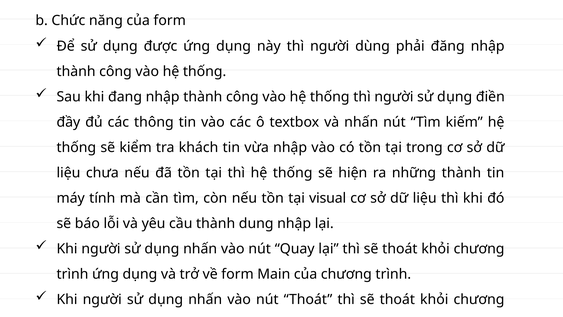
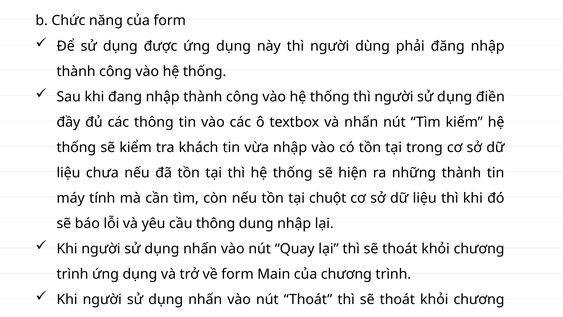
visual: visual -> chuột (328, 198)
cầu thành: thành -> thông (216, 223)
